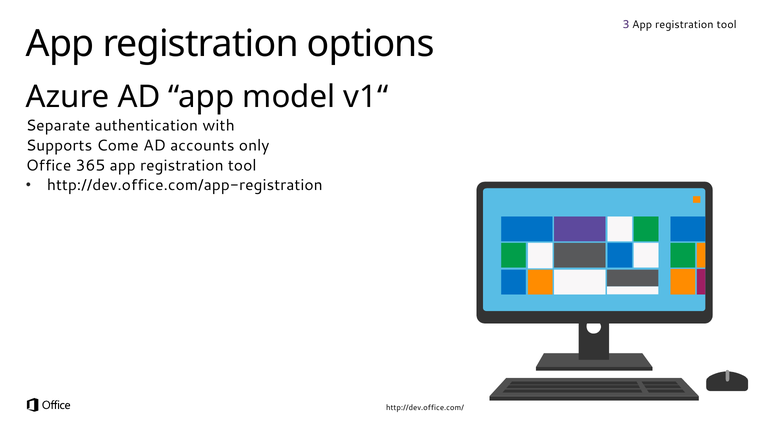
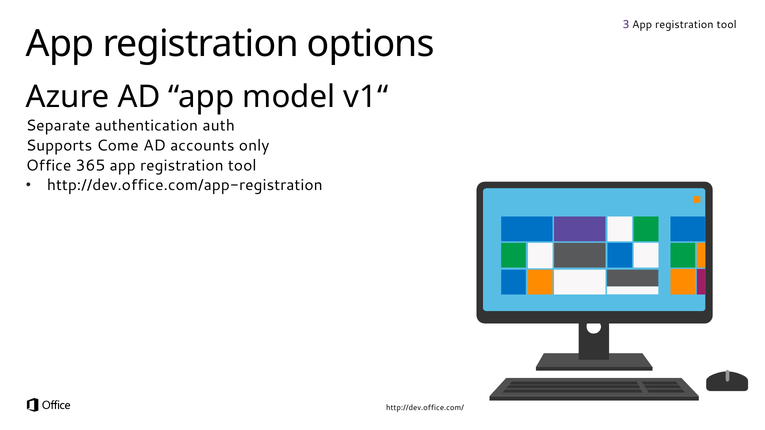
with: with -> auth (219, 125)
